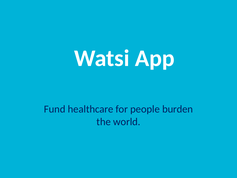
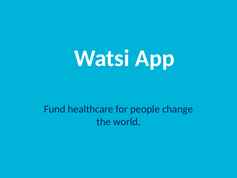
burden: burden -> change (178, 109)
